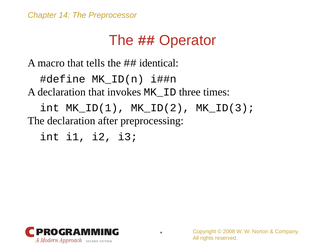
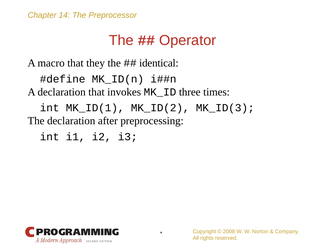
tells: tells -> they (96, 63)
